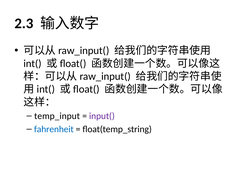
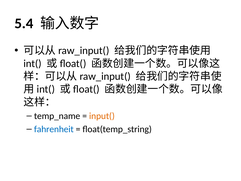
2.3: 2.3 -> 5.4 (24, 23)
temp_input: temp_input -> temp_name (57, 116)
input( colour: purple -> orange (102, 116)
